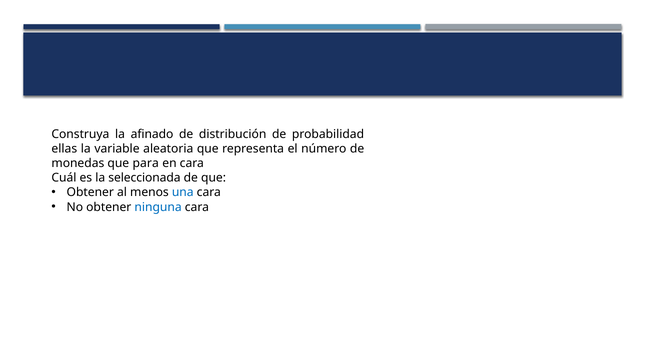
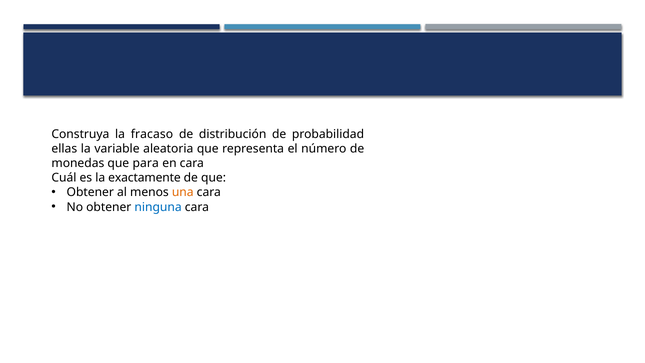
afinado: afinado -> fracaso (152, 134)
seleccionada: seleccionada -> exactamente (144, 178)
una colour: blue -> orange (183, 192)
